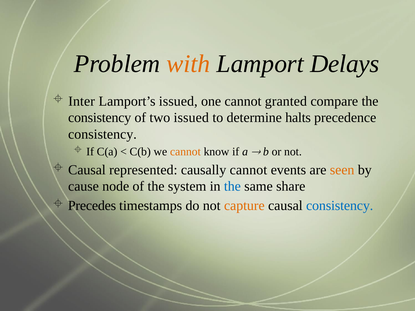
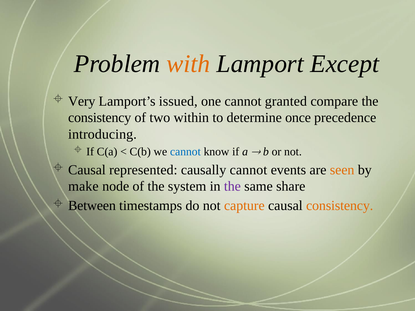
Delays: Delays -> Except (345, 64)
Inter: Inter -> Very (82, 101)
two issued: issued -> within (191, 118)
halts: halts -> once (298, 118)
consistency: consistency -> introducing (102, 134)
cannot colour: orange -> blue (185, 152)
cause: cause -> make (83, 187)
the colour: blue -> purple (232, 187)
Precedes: Precedes -> Between (92, 206)
consistency colour: blue -> orange (340, 206)
